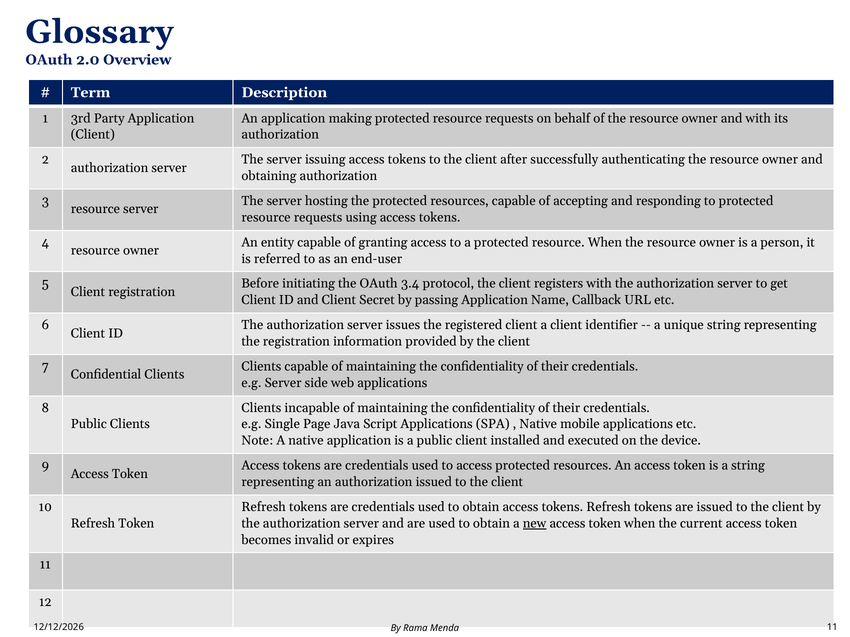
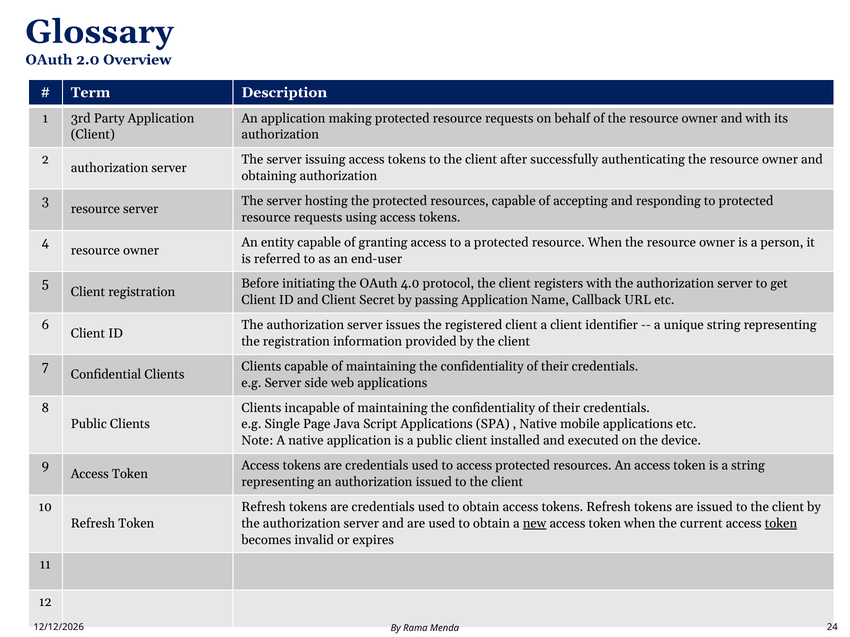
3.4: 3.4 -> 4.0 (410, 284)
token underline: none -> present (781, 524)
11: 11 -> 24 (832, 628)
